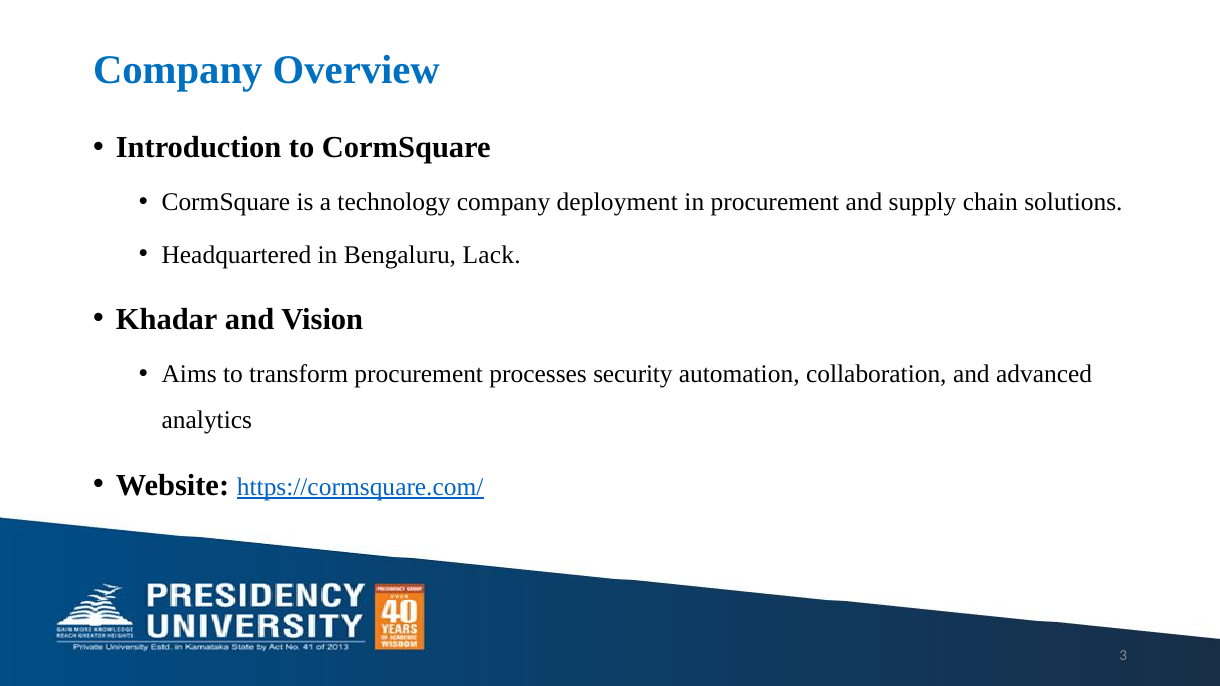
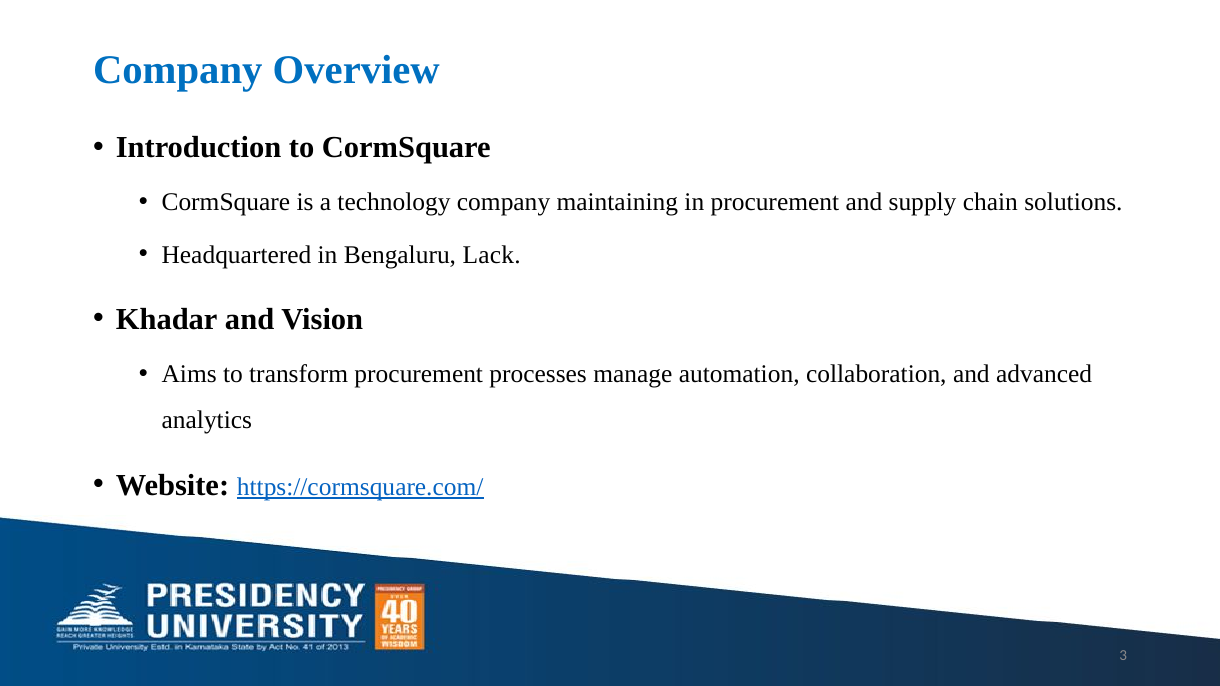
deployment: deployment -> maintaining (617, 203)
security: security -> manage (633, 374)
